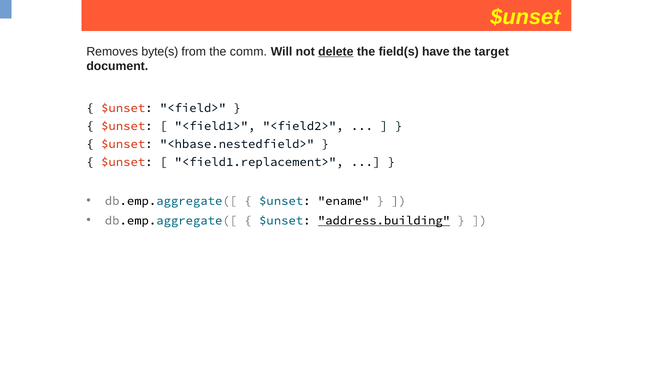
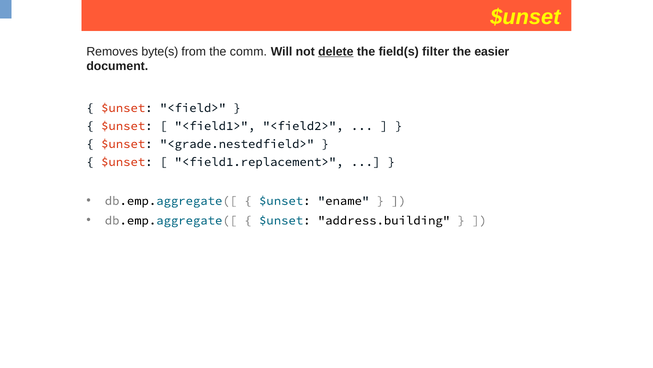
have: have -> filter (436, 51)
target: target -> easier (492, 51)
<hbase.nestedfield>: <hbase.nestedfield> -> <grade.nestedfield> (237, 144)
address.building underline: present -> none (384, 220)
